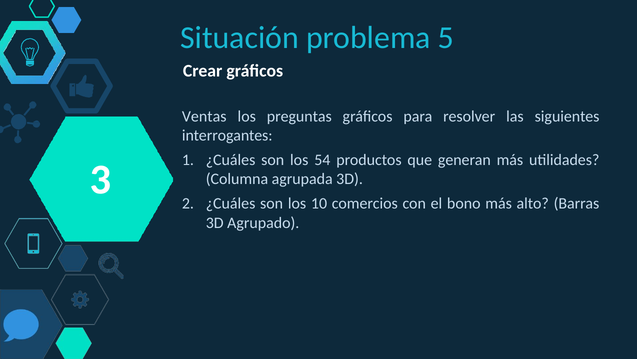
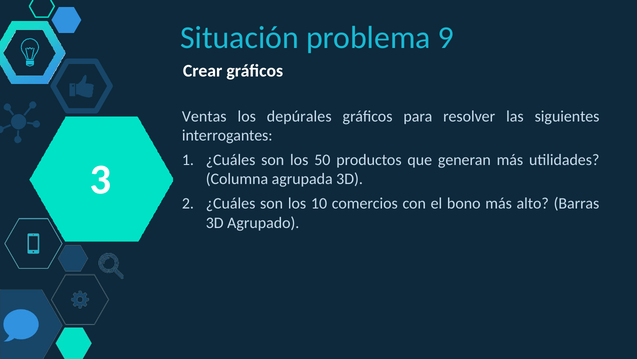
5: 5 -> 9 (446, 38)
preguntas: preguntas -> depúrales (299, 116)
54: 54 -> 50 (322, 160)
